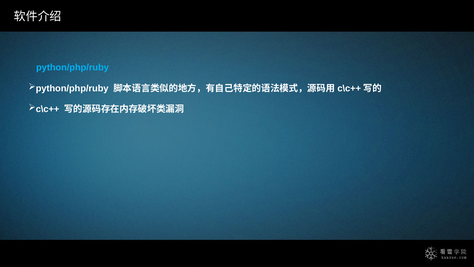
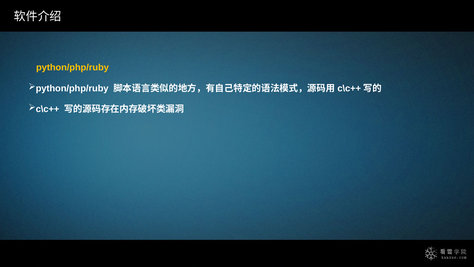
python/php/ruby colour: light blue -> yellow (72, 67)
